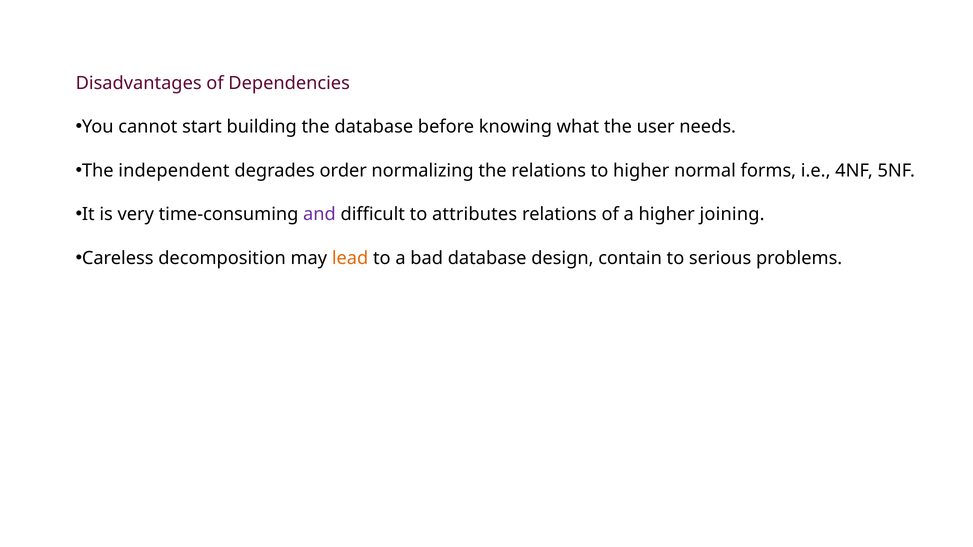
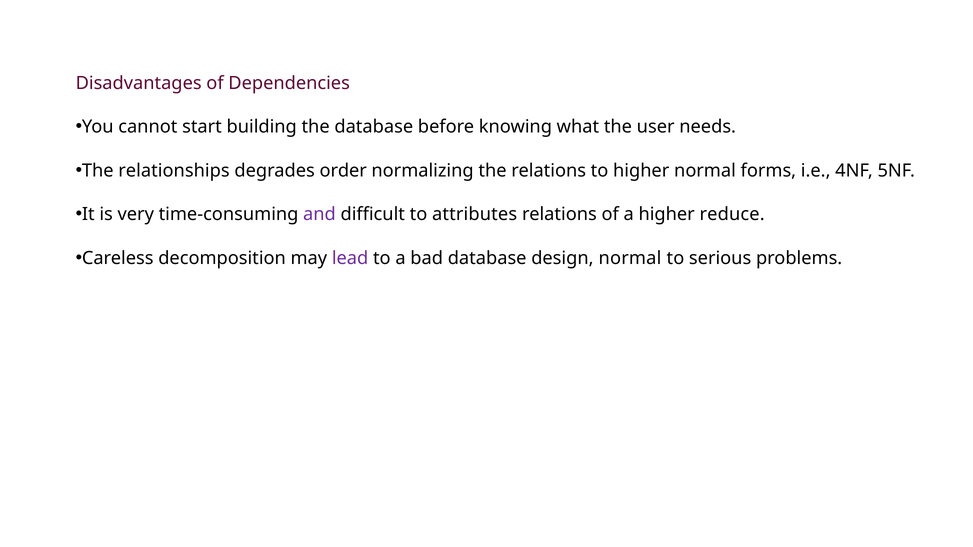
independent: independent -> relationships (174, 171)
joining: joining -> reduce (732, 214)
lead colour: orange -> purple (350, 258)
design contain: contain -> normal (630, 258)
